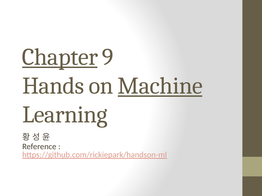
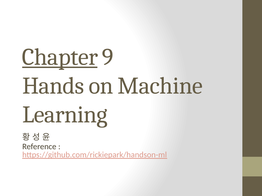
Machine underline: present -> none (160, 86)
